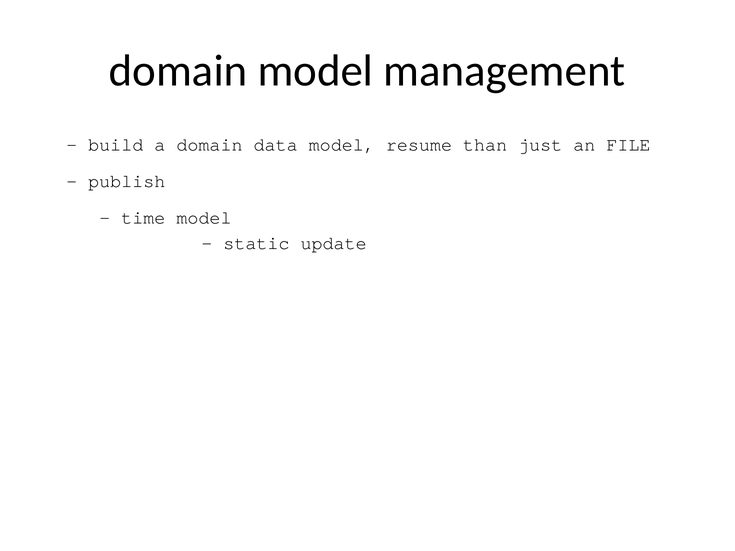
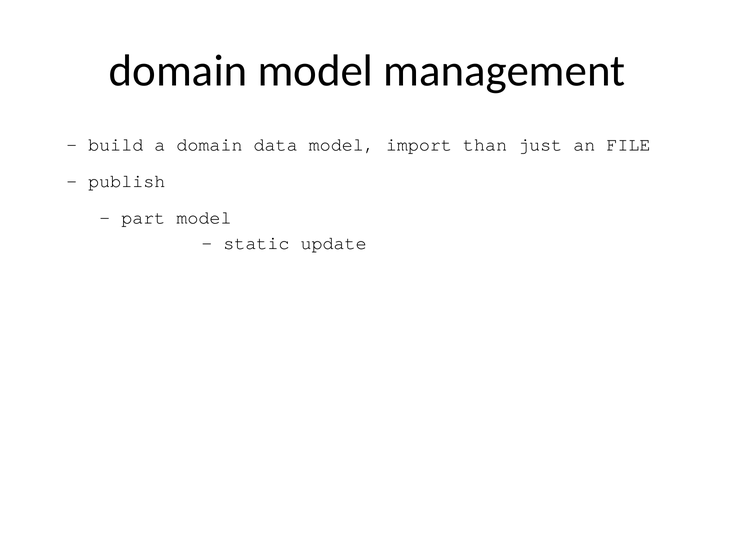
resume: resume -> import (419, 145)
time: time -> part (143, 218)
